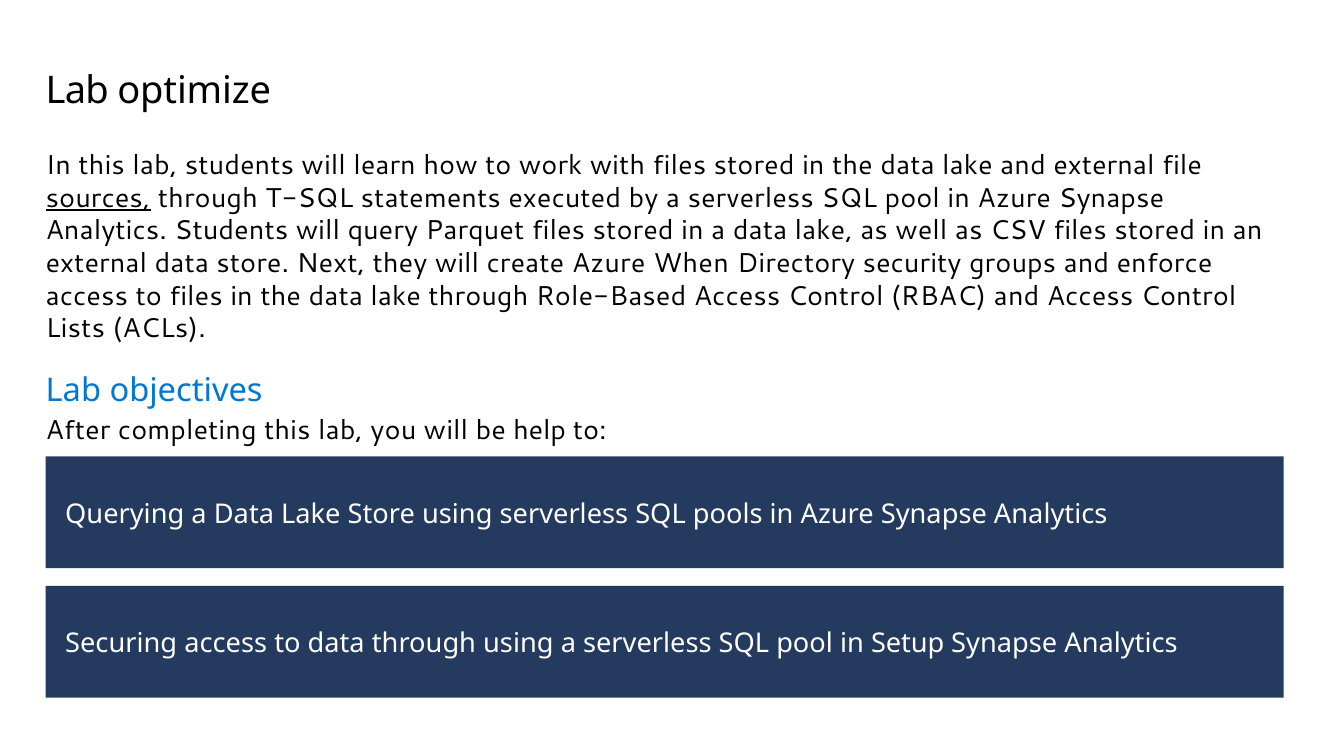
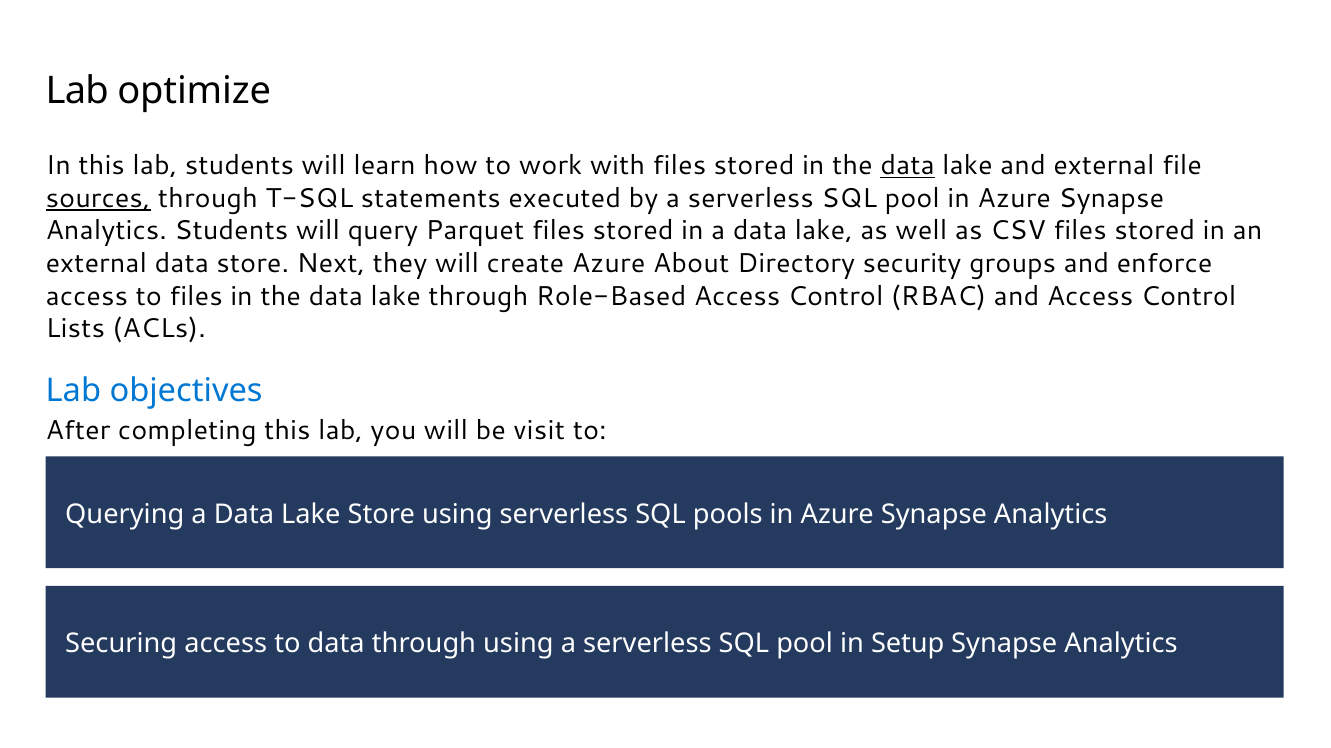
data underline: none -> present (908, 166)
When: When -> About (691, 264)
help: help -> visit (539, 431)
